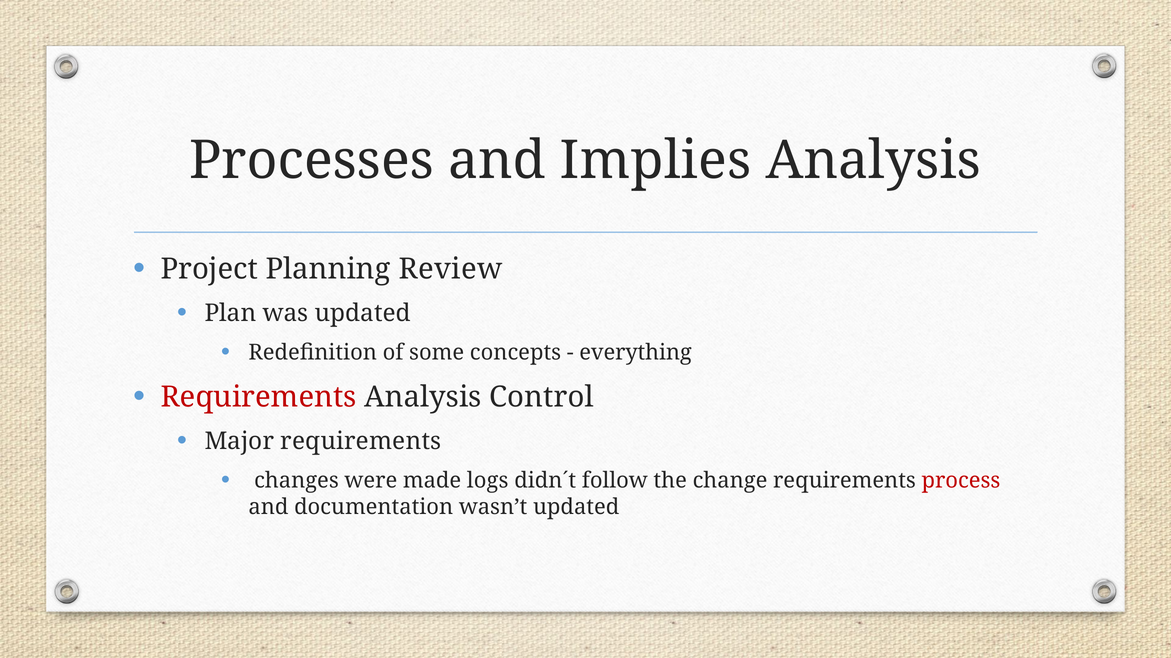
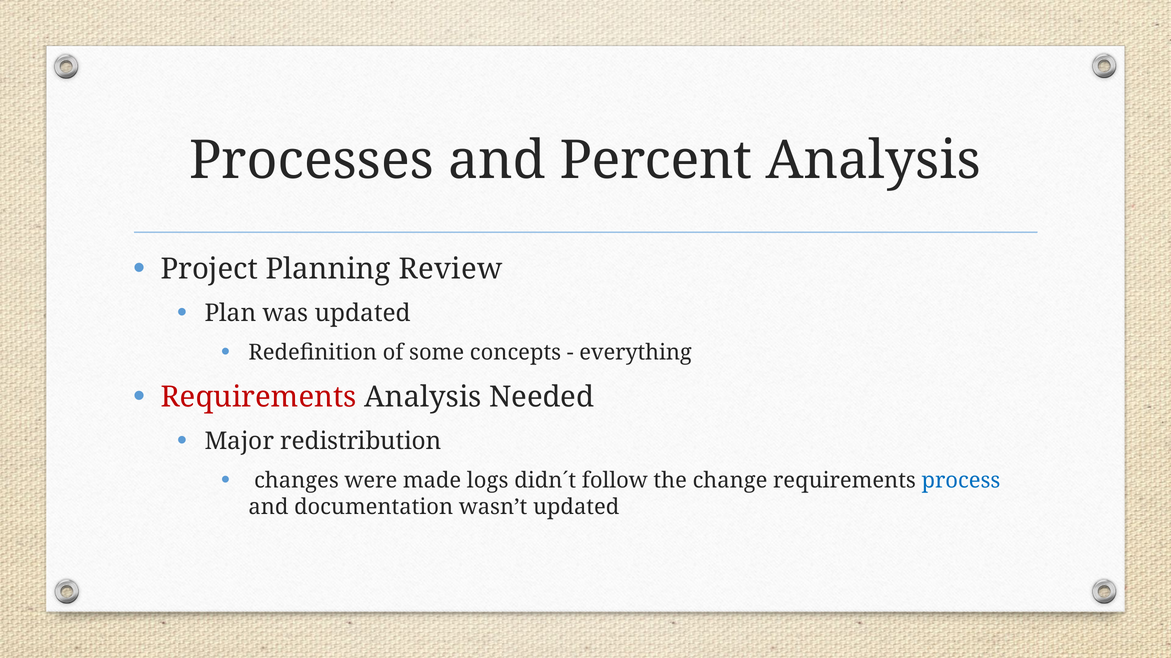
Implies: Implies -> Percent (656, 161)
Control: Control -> Needed (542, 398)
Major requirements: requirements -> redistribution (361, 442)
process colour: red -> blue (961, 481)
